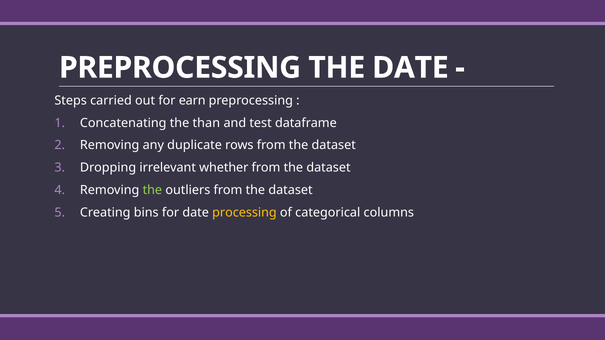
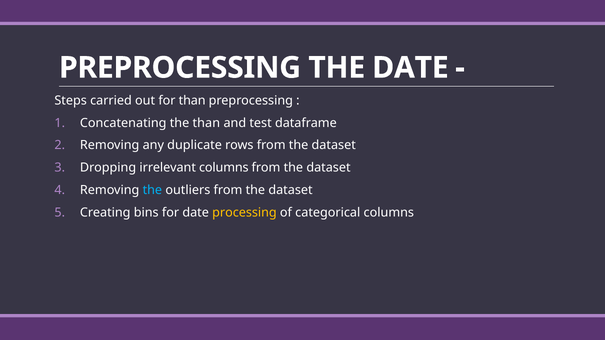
for earn: earn -> than (192, 101)
irrelevant whether: whether -> columns (224, 168)
the colour: light green -> light blue (152, 190)
